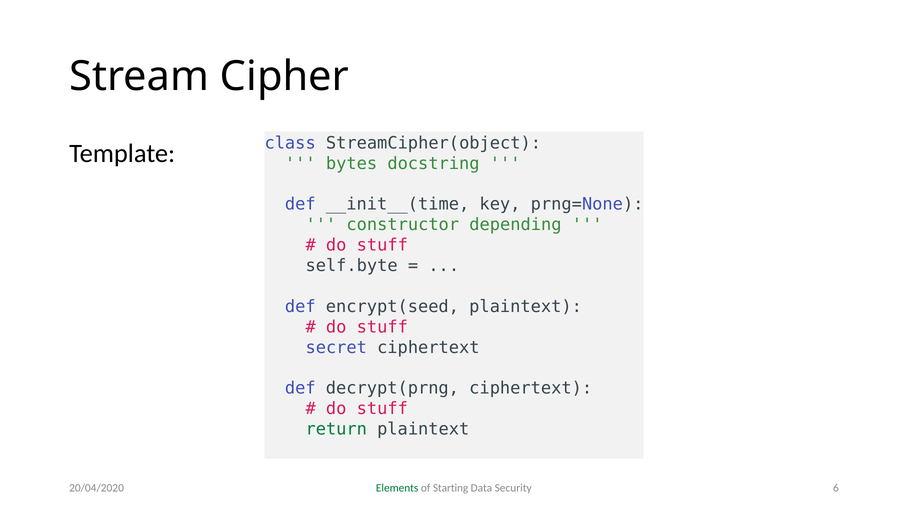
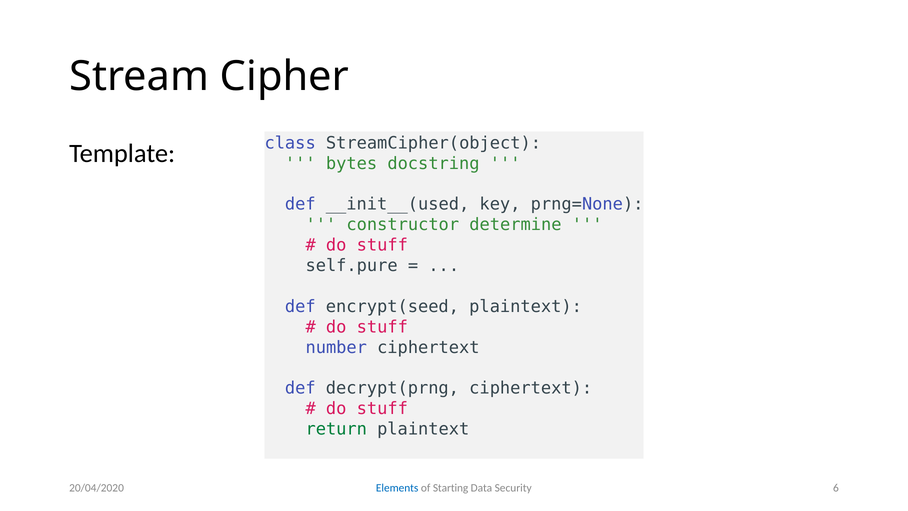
__init__(time: __init__(time -> __init__(used (398, 204)
depending: depending -> determine (515, 225)
self.byte: self.byte -> self.pure (352, 266)
secret: secret -> number (336, 347)
Elements colour: green -> blue (397, 488)
